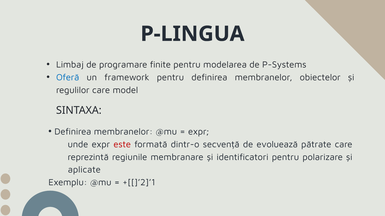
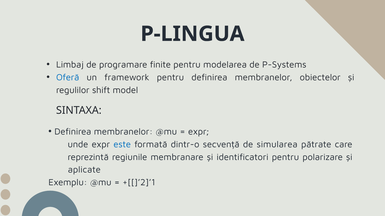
regulilor care: care -> shift (101, 90)
este colour: red -> blue (122, 145)
evoluează: evoluează -> simularea (277, 145)
